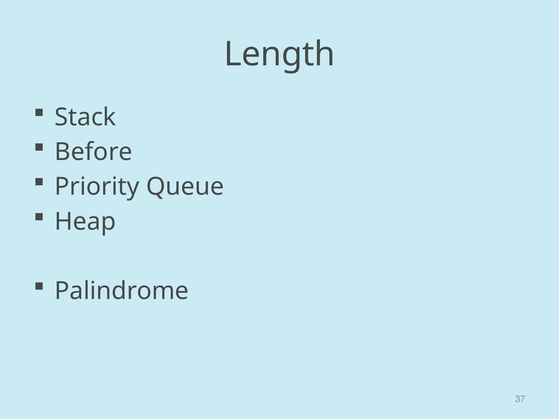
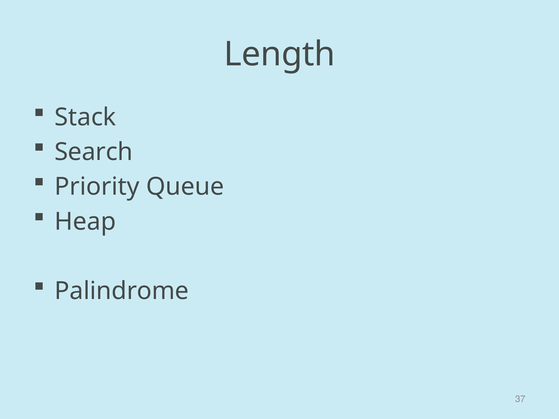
Before: Before -> Search (94, 152)
